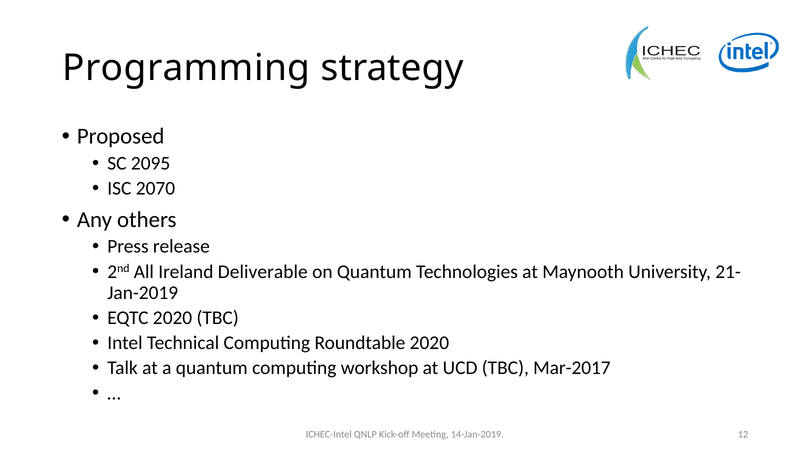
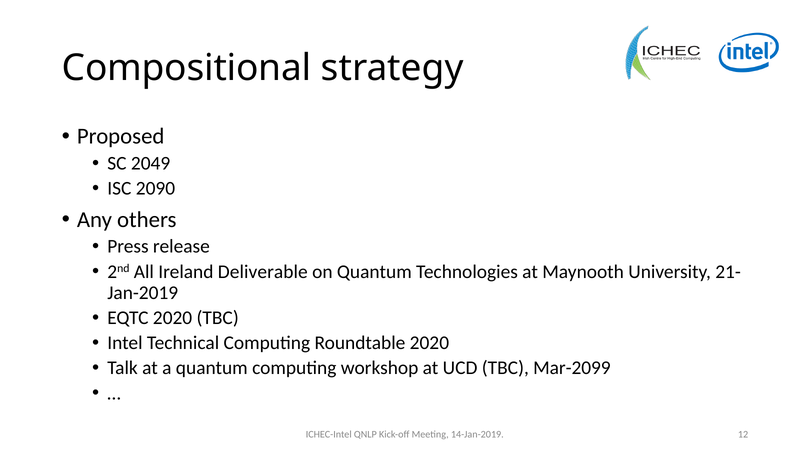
Programming: Programming -> Compositional (187, 68)
2095: 2095 -> 2049 (151, 164)
2070: 2070 -> 2090 (155, 189)
Mar-2017: Mar-2017 -> Mar-2099 (572, 369)
